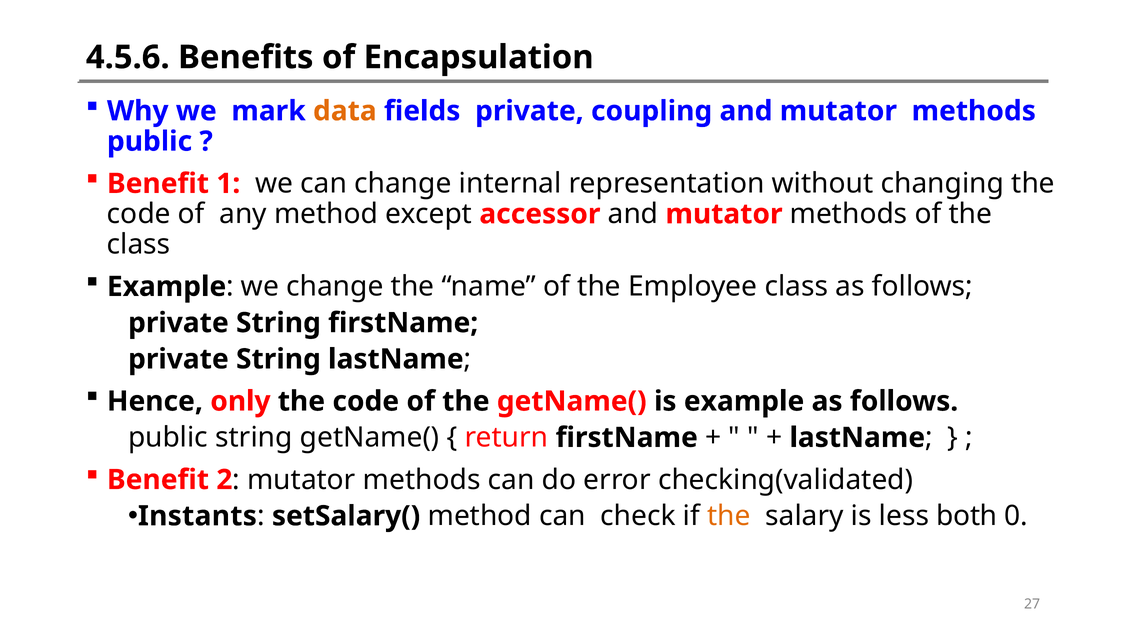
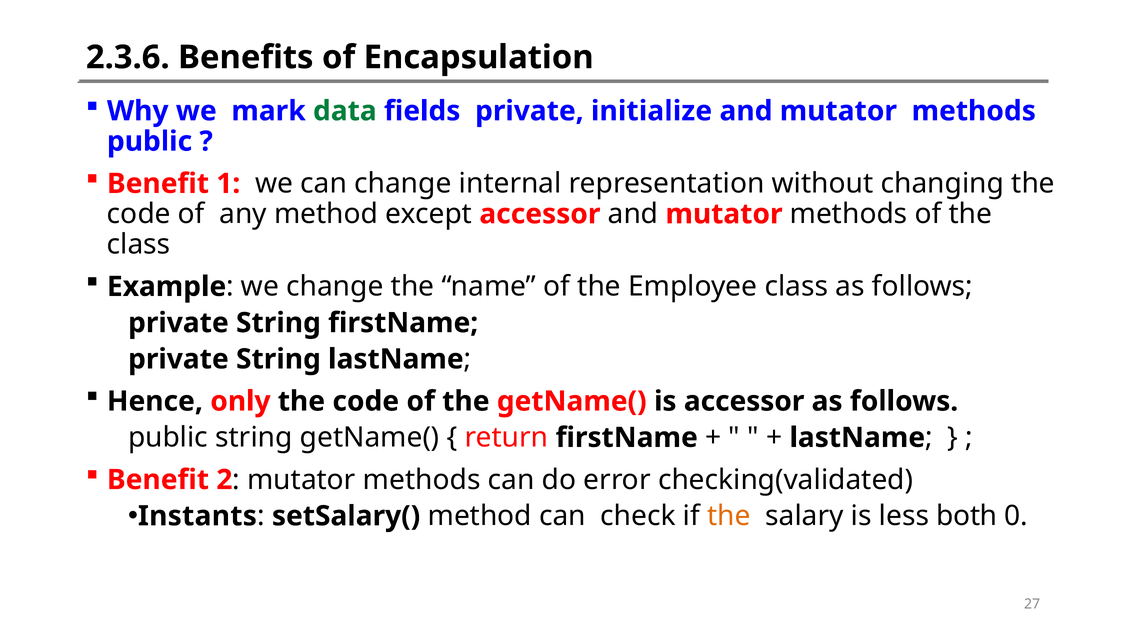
4.5.6: 4.5.6 -> 2.3.6 (128, 57)
data colour: orange -> green (345, 111)
coupling: coupling -> initialize (652, 111)
is example: example -> accessor (744, 401)
